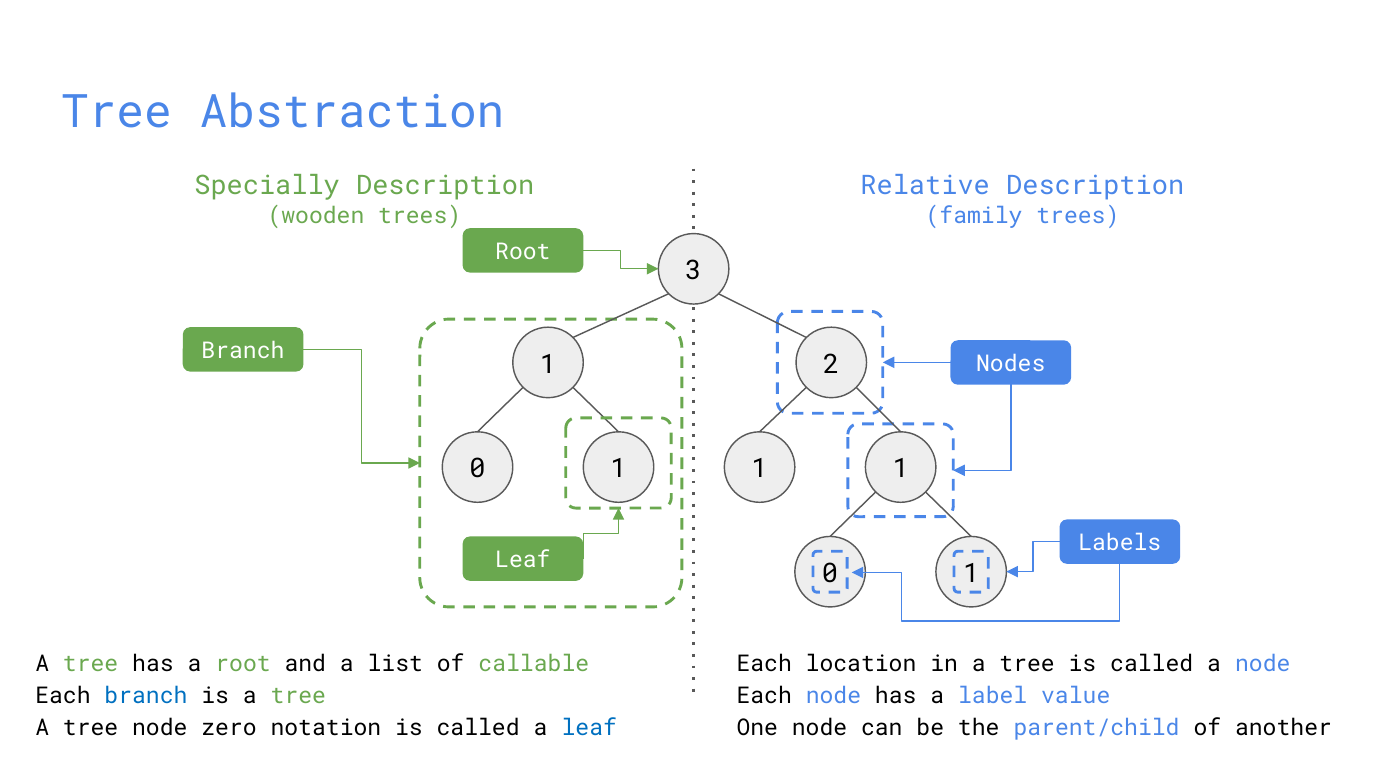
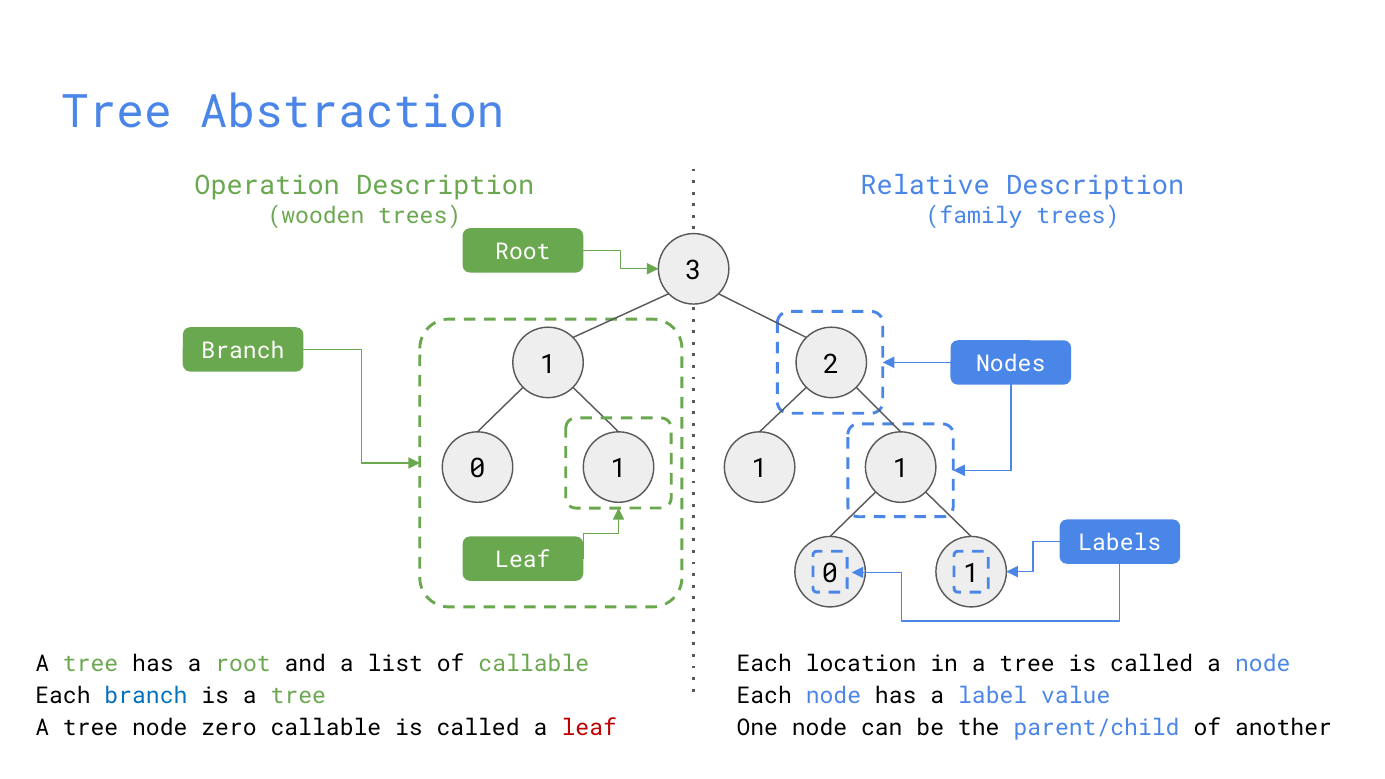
Specially: Specially -> Operation (267, 186)
zero notation: notation -> callable (326, 728)
leaf colour: blue -> red (589, 728)
